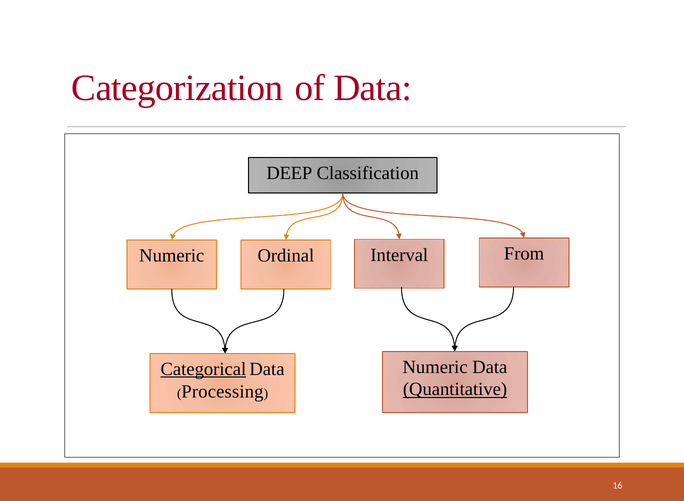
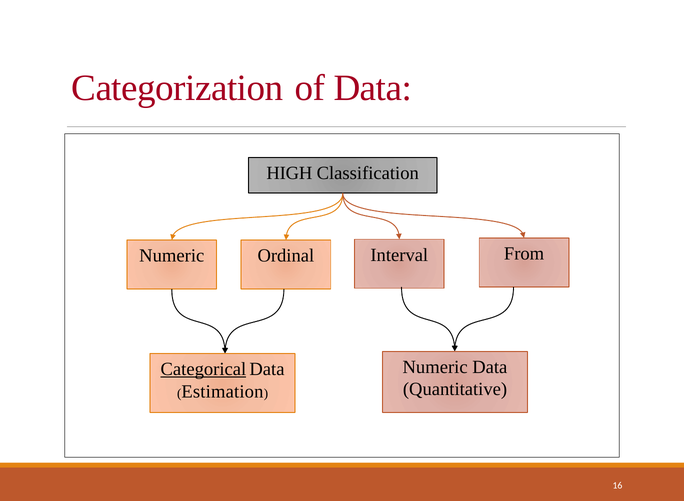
DEEP: DEEP -> HIGH (289, 173)
Quantitative underline: present -> none (455, 389)
Processing: Processing -> Estimation (222, 392)
